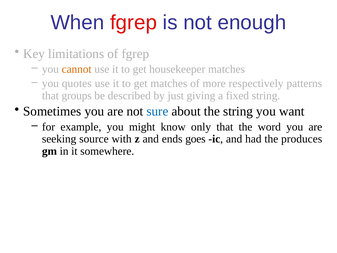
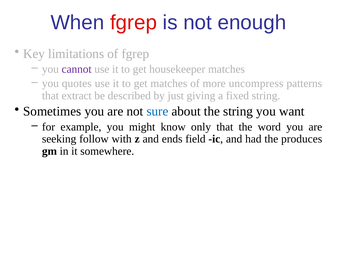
cannot colour: orange -> purple (77, 69)
respectively: respectively -> uncompress (256, 83)
groups: groups -> extract (77, 96)
source: source -> follow (94, 139)
goes: goes -> field (195, 139)
